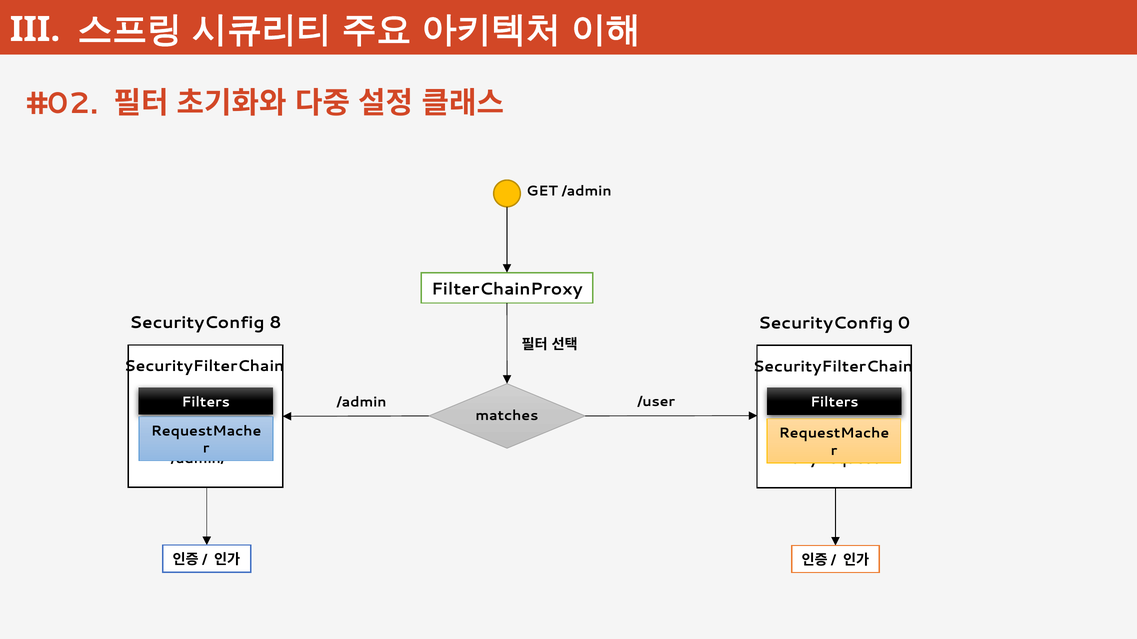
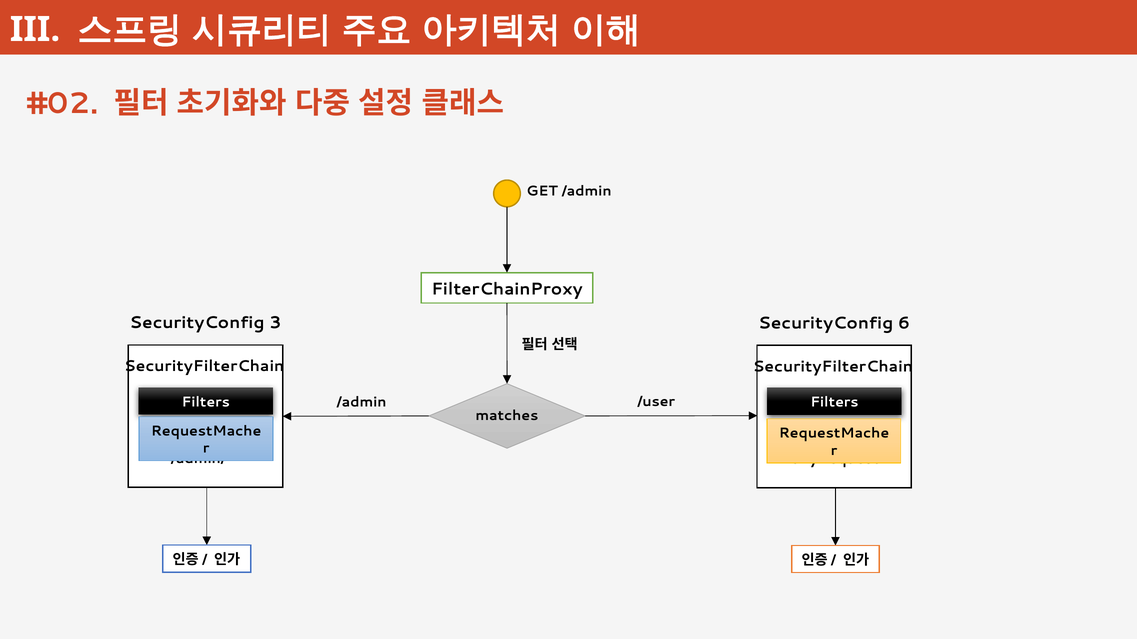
8: 8 -> 3 (275, 323)
0: 0 -> 6 (904, 324)
